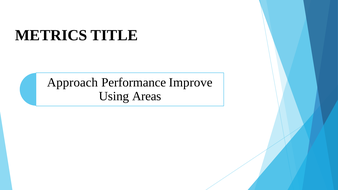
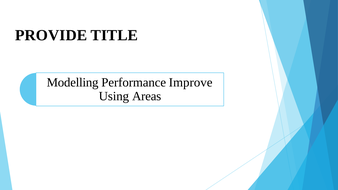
METRICS: METRICS -> PROVIDE (51, 35)
Approach: Approach -> Modelling (73, 82)
